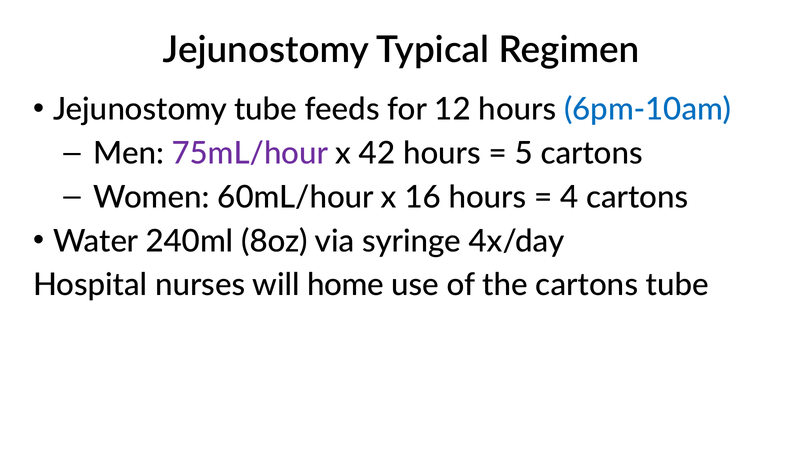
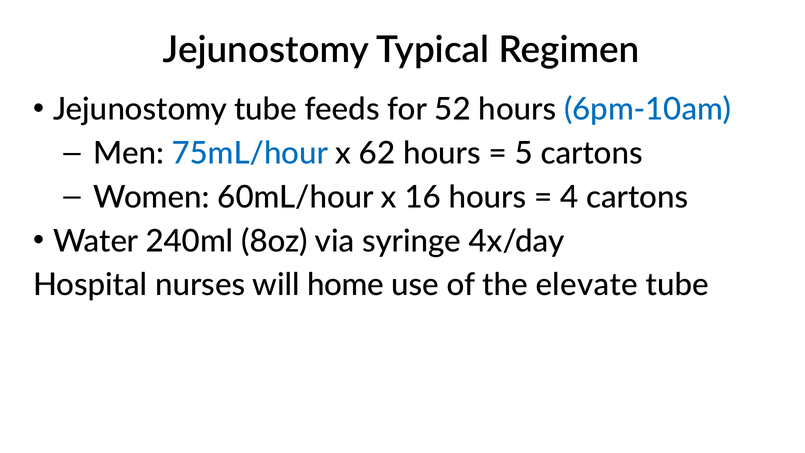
12: 12 -> 52 (453, 110)
75mL/hour colour: purple -> blue (250, 153)
42: 42 -> 62 (377, 153)
the cartons: cartons -> elevate (587, 285)
